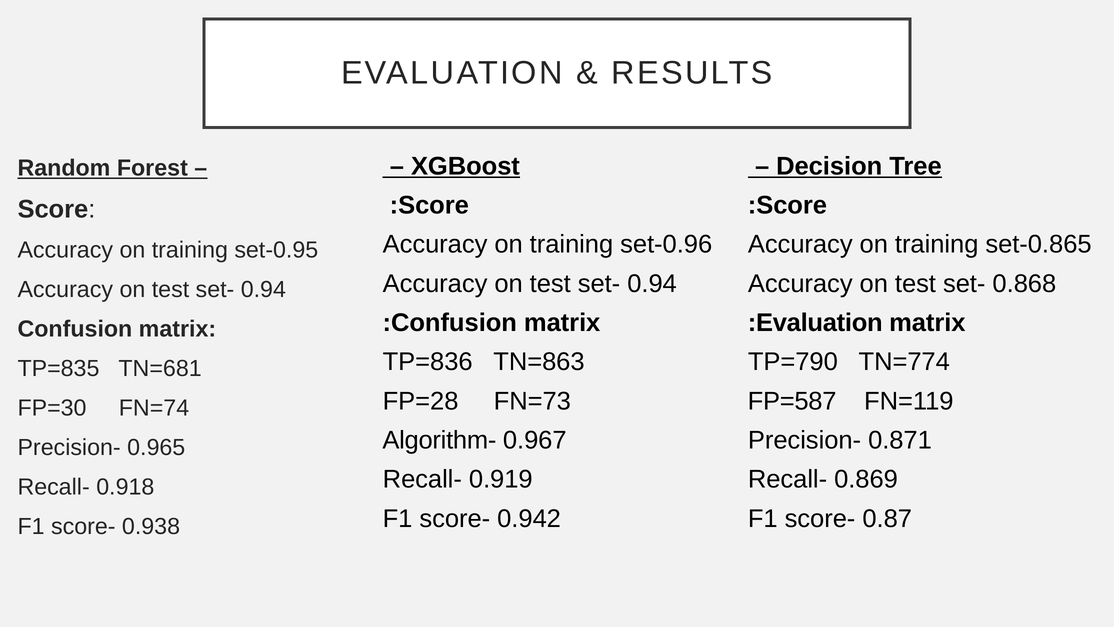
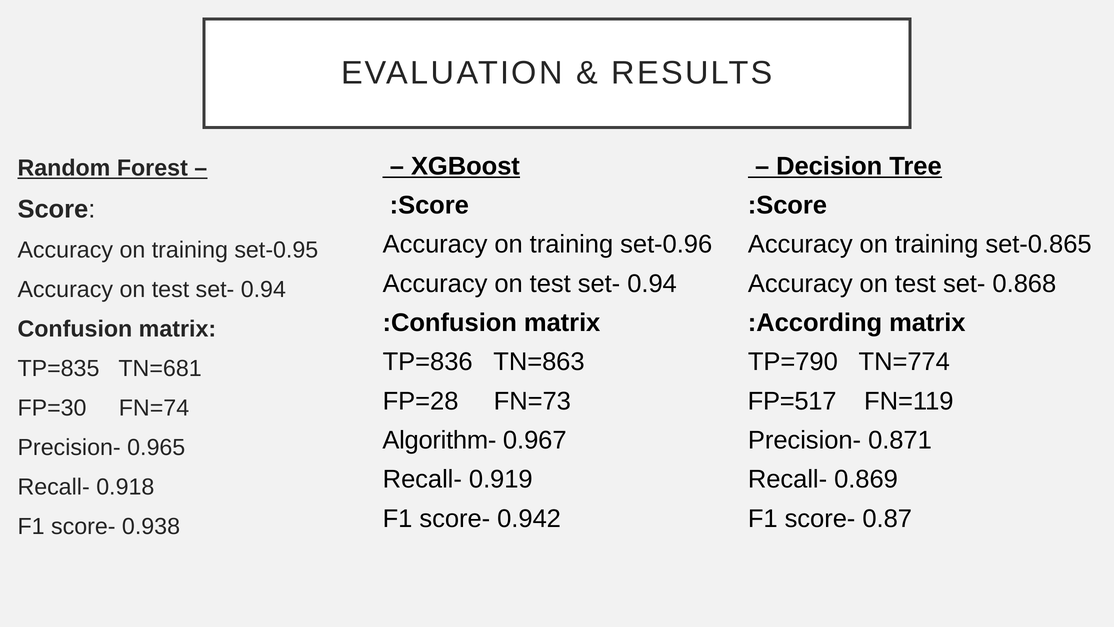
Evaluation: Evaluation -> According (819, 323)
FP=587: FP=587 -> FP=517 (792, 401)
